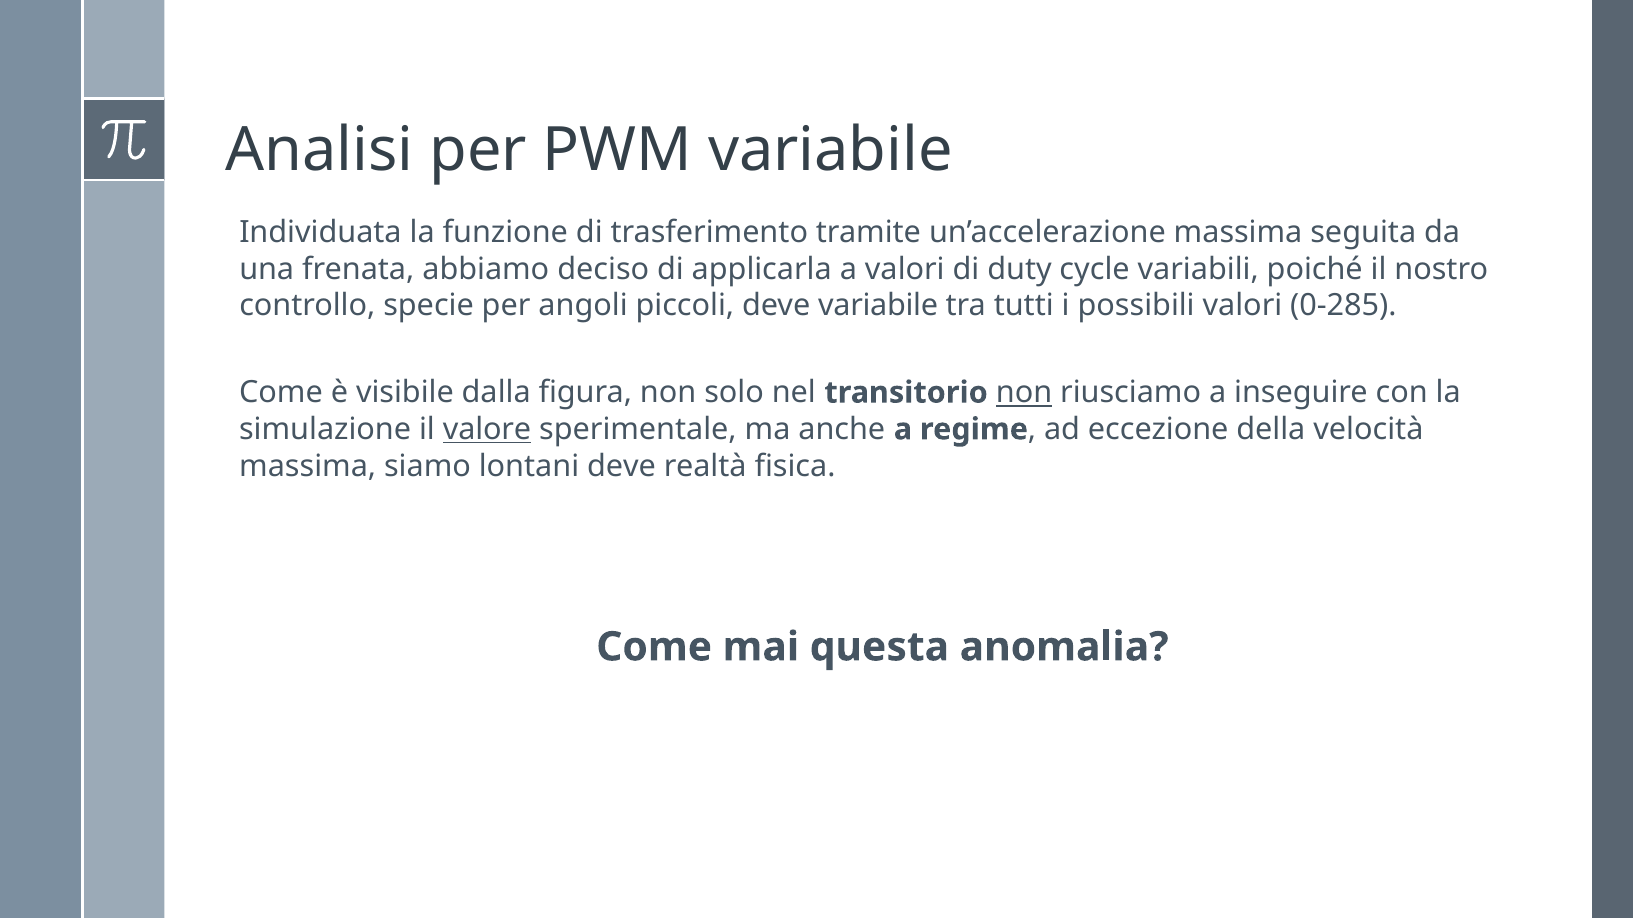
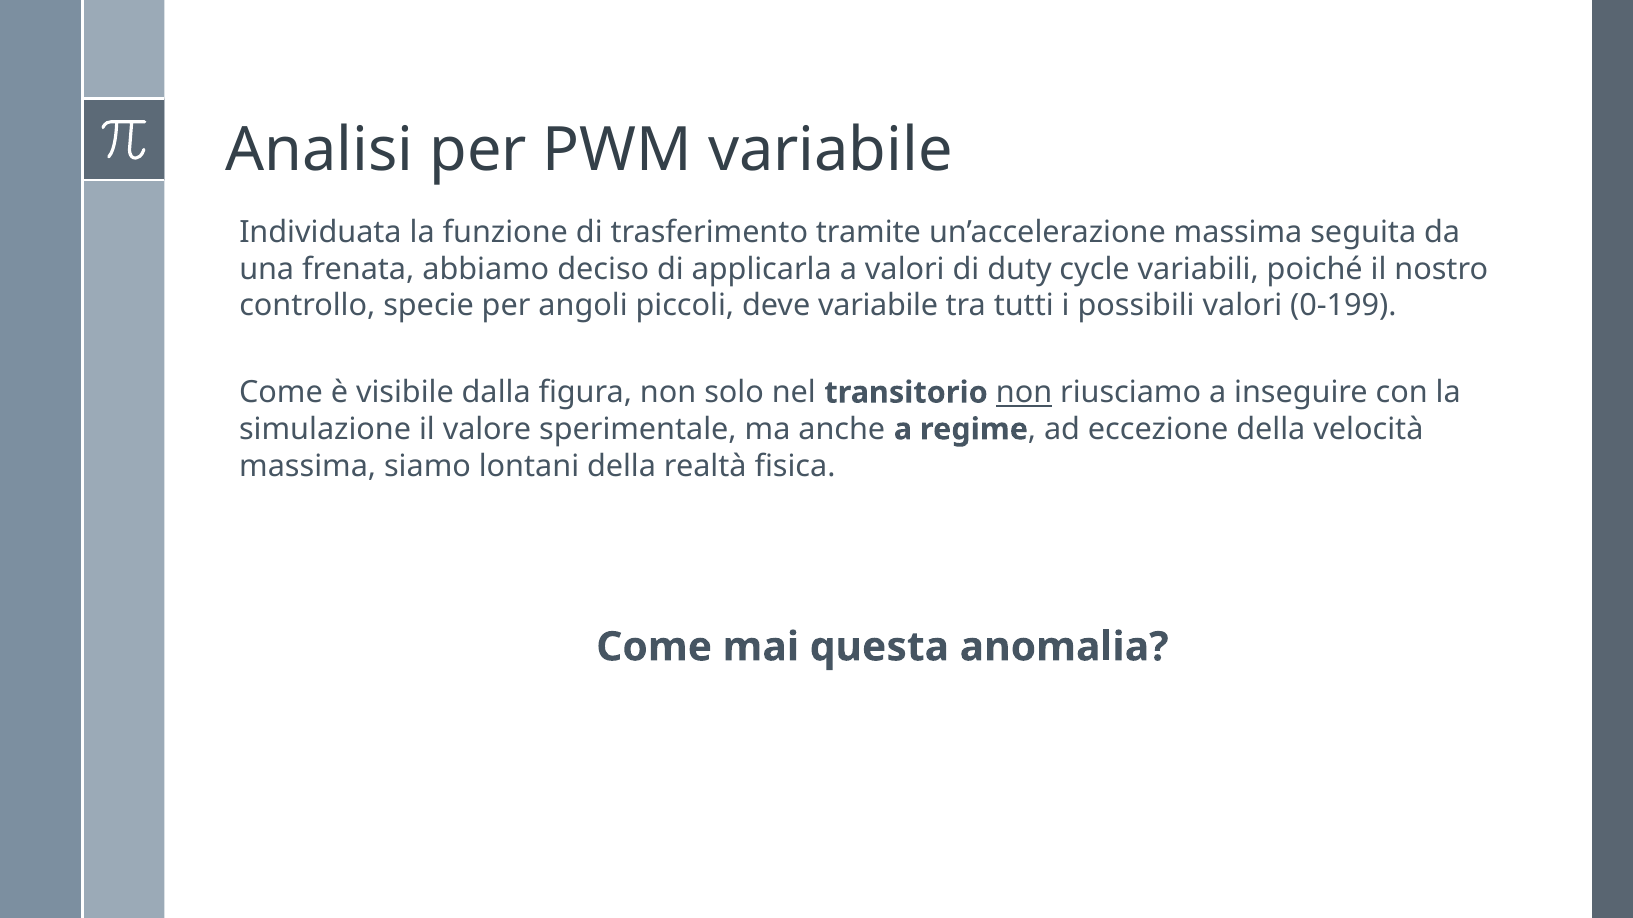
0-285: 0-285 -> 0-199 (1343, 306)
valore underline: present -> none (487, 430)
lontani deve: deve -> della (622, 466)
